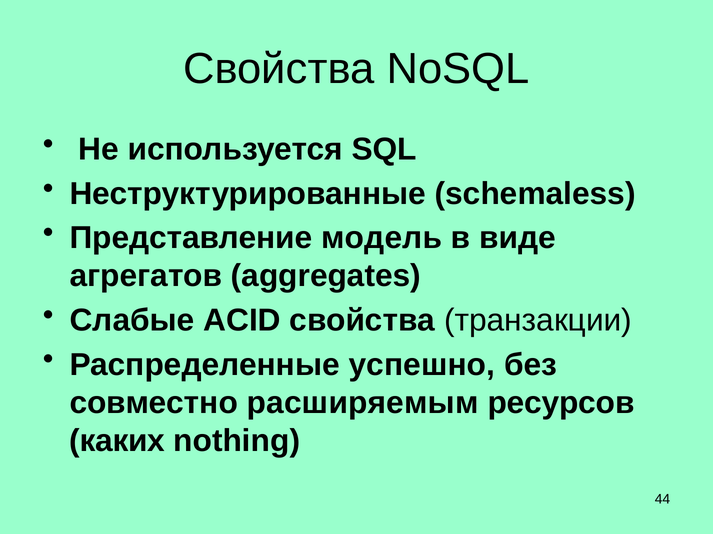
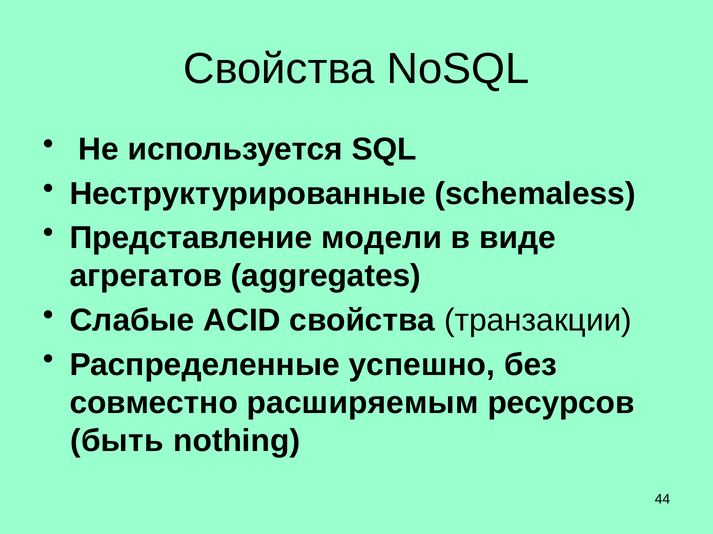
модель: модель -> модели (382, 238)
каких: каких -> быть (117, 441)
